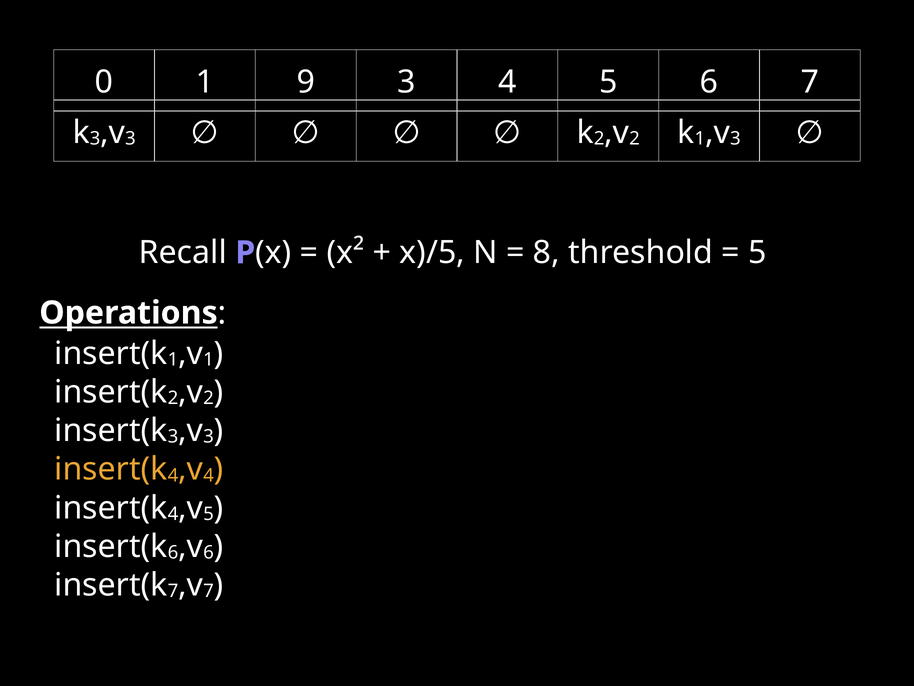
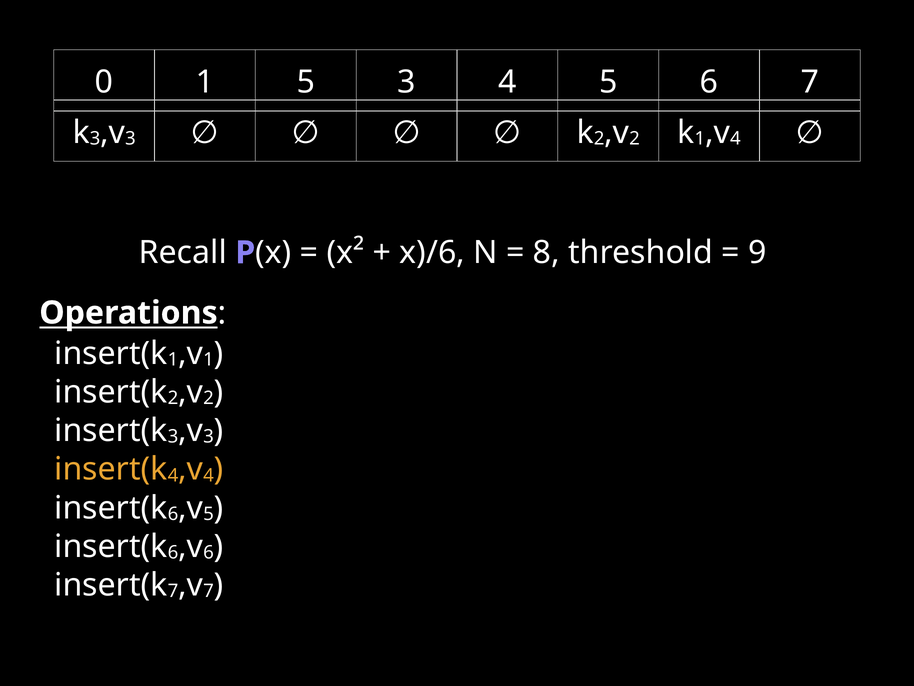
1 9: 9 -> 5 (306, 82)
3: 3 -> 4 (735, 138)
x)/5: x)/5 -> x)/6 (432, 253)
5: 5 -> 9 (757, 253)
4: 4 -> 6 (173, 514)
